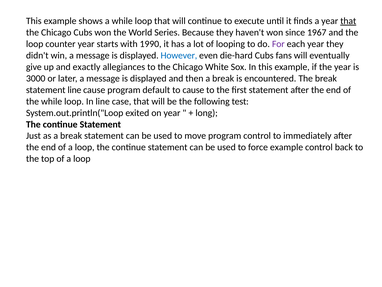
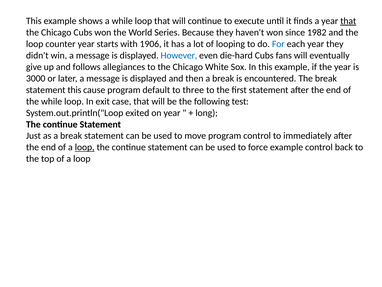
1967: 1967 -> 1982 (317, 32)
1990: 1990 -> 1906 (151, 44)
For colour: purple -> blue (278, 44)
exactly: exactly -> follows (87, 67)
statement line: line -> this (74, 90)
to cause: cause -> three (193, 90)
In line: line -> exit (103, 101)
loop underline: none -> present (85, 147)
